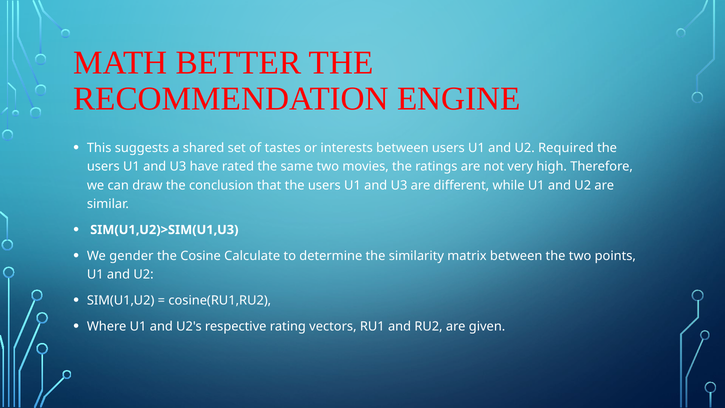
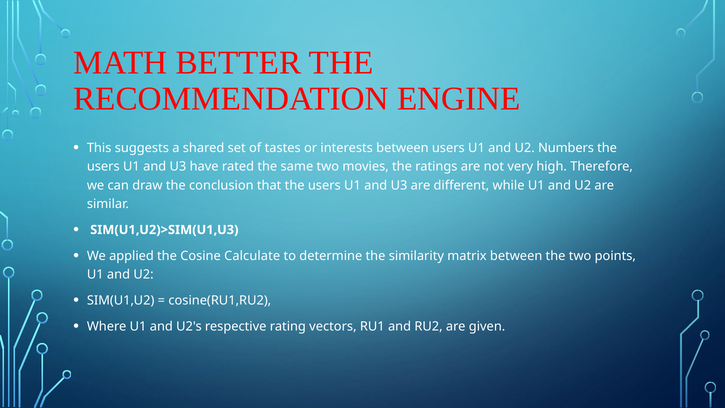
Required: Required -> Numbers (566, 148)
gender: gender -> applied (131, 256)
